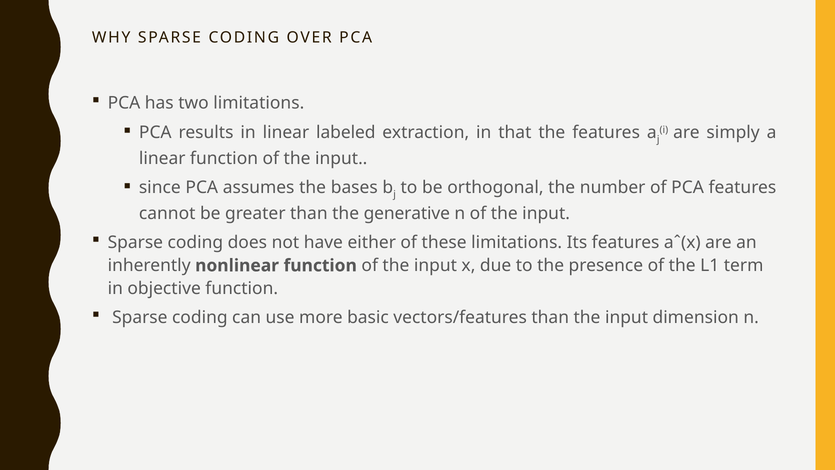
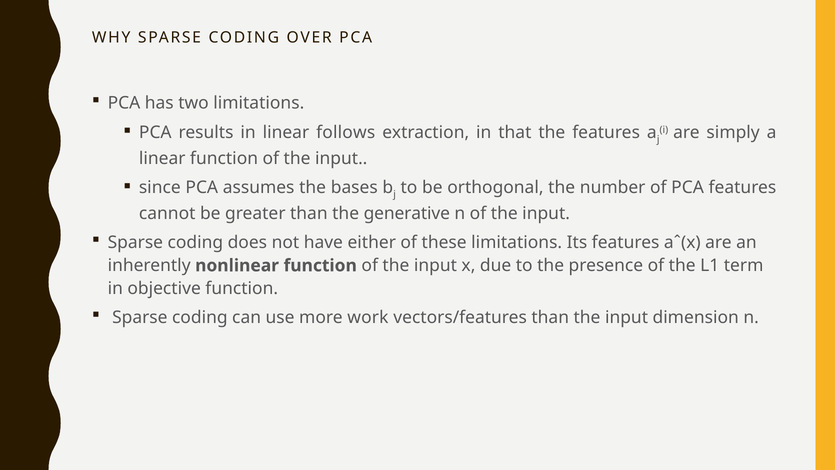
labeled: labeled -> follows (346, 132)
basic: basic -> work (368, 317)
